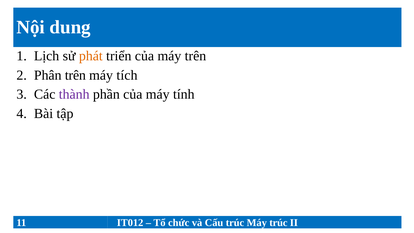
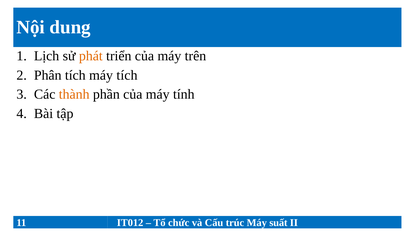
Phân trên: trên -> tích (75, 75)
thành colour: purple -> orange (74, 94)
Máy trúc: trúc -> suất (278, 223)
